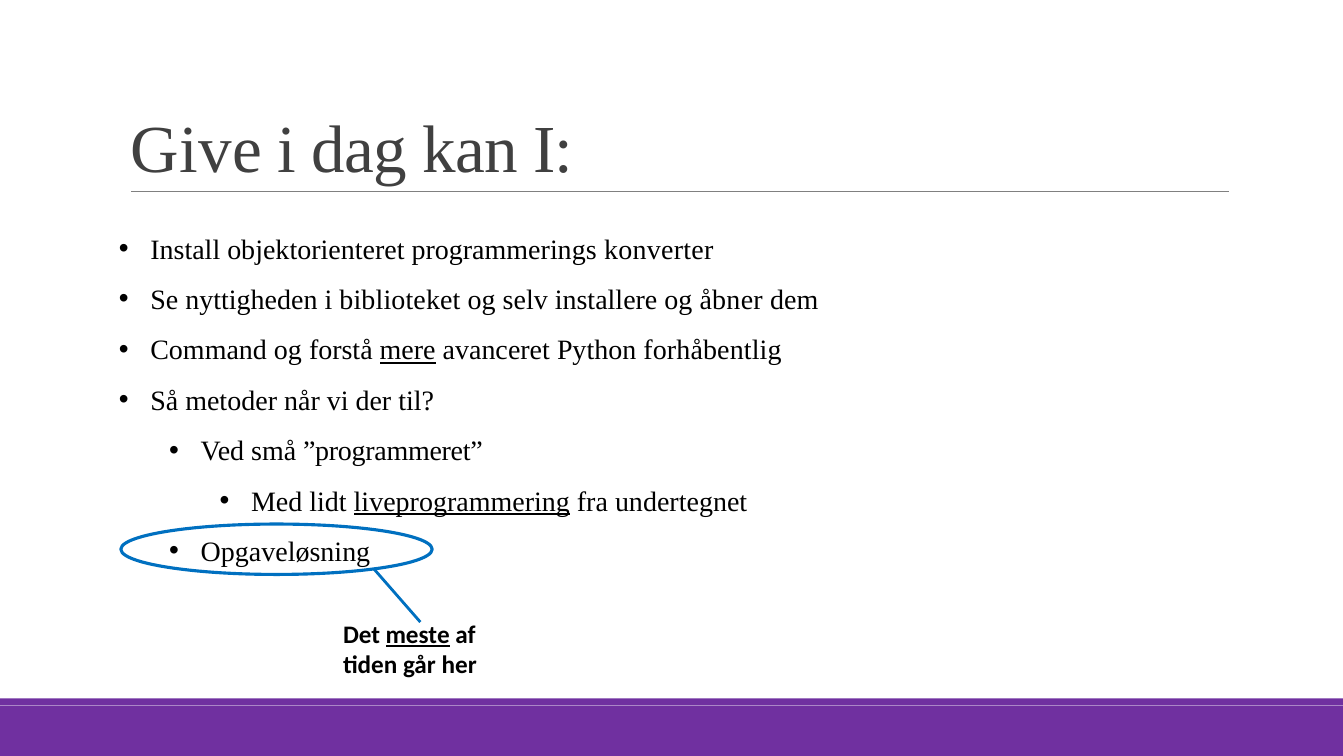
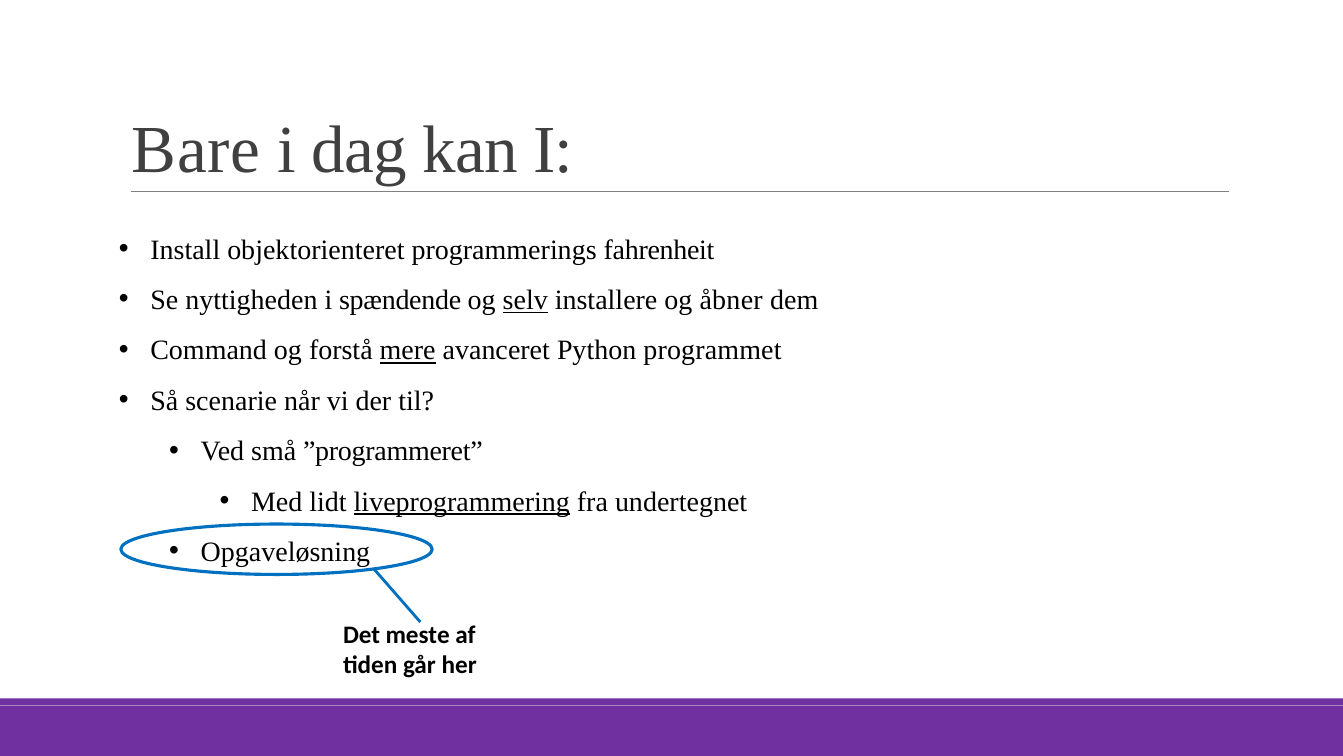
Give: Give -> Bare (196, 150)
konverter: konverter -> fahrenheit (659, 250)
biblioteket: biblioteket -> spændende (400, 300)
selv underline: none -> present (525, 300)
forhåbentlig: forhåbentlig -> programmet (712, 350)
metoder: metoder -> scenarie (231, 401)
meste underline: present -> none (418, 635)
